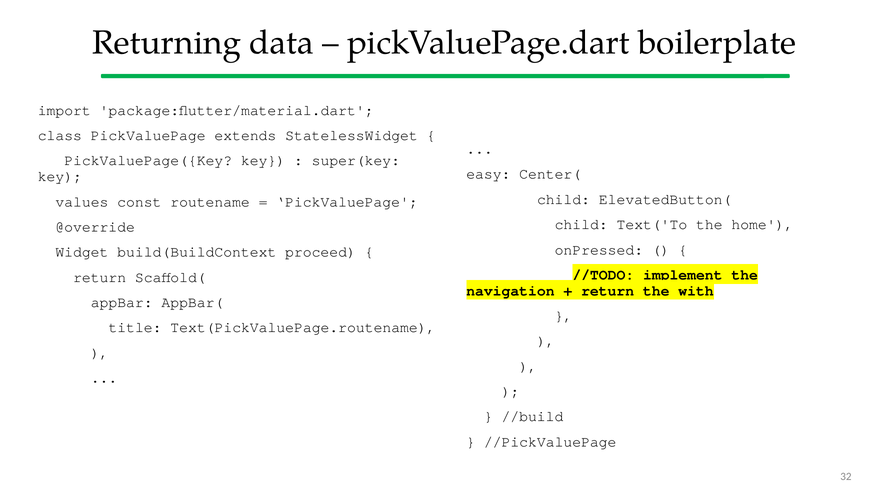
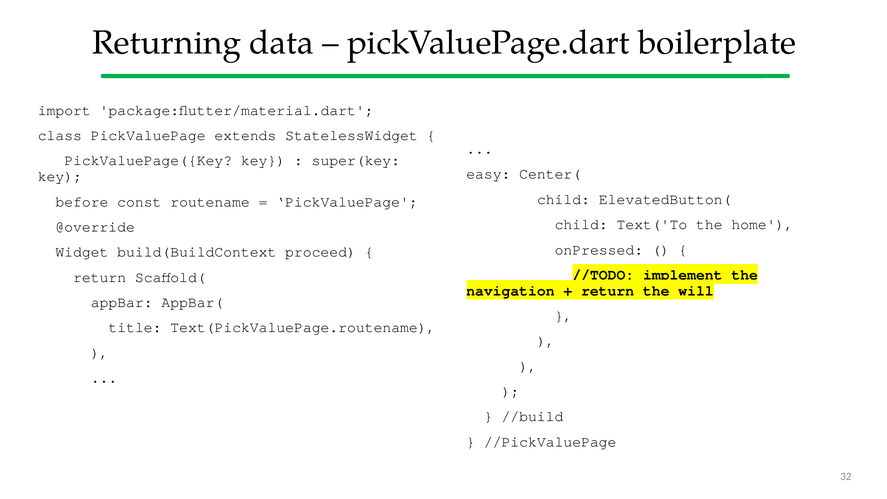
values: values -> before (82, 202)
with: with -> will (696, 291)
